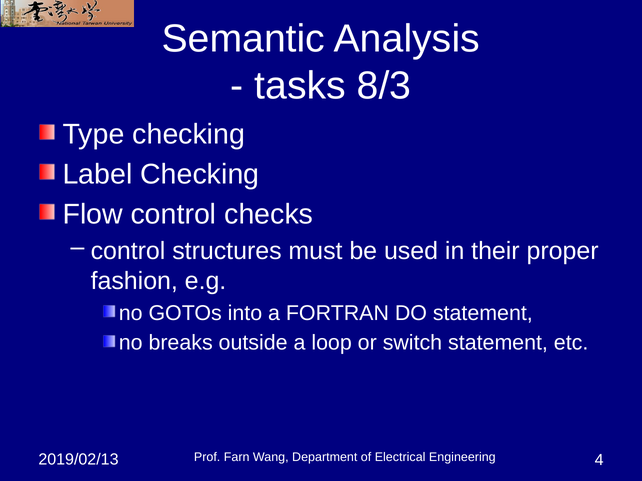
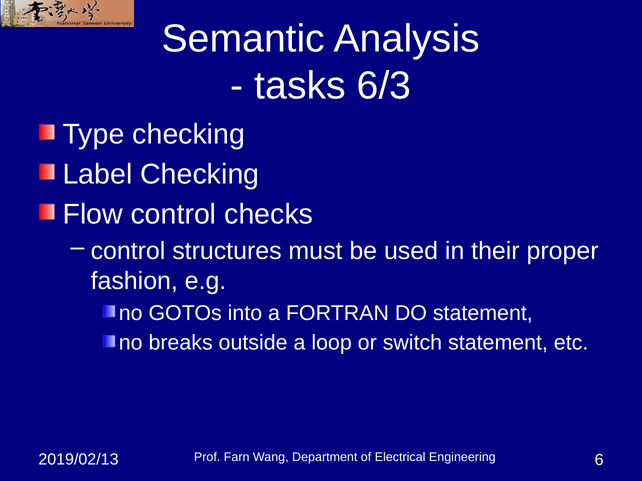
8/3: 8/3 -> 6/3 (384, 86)
4: 4 -> 6 (599, 460)
